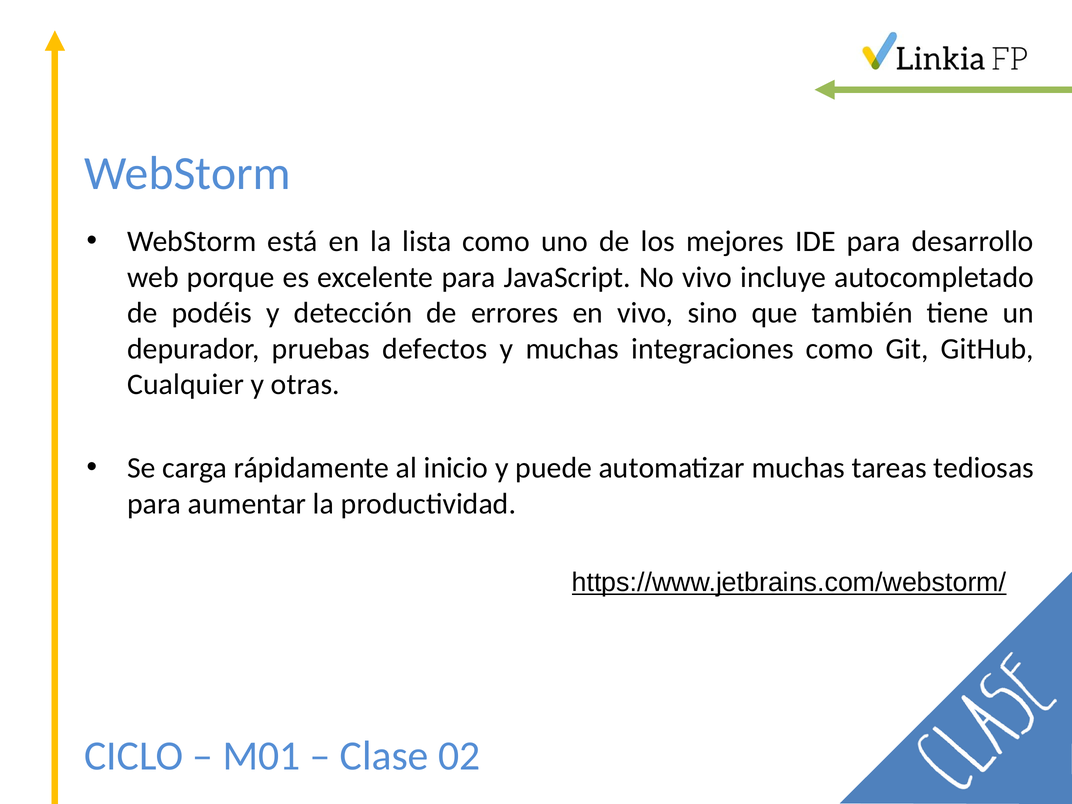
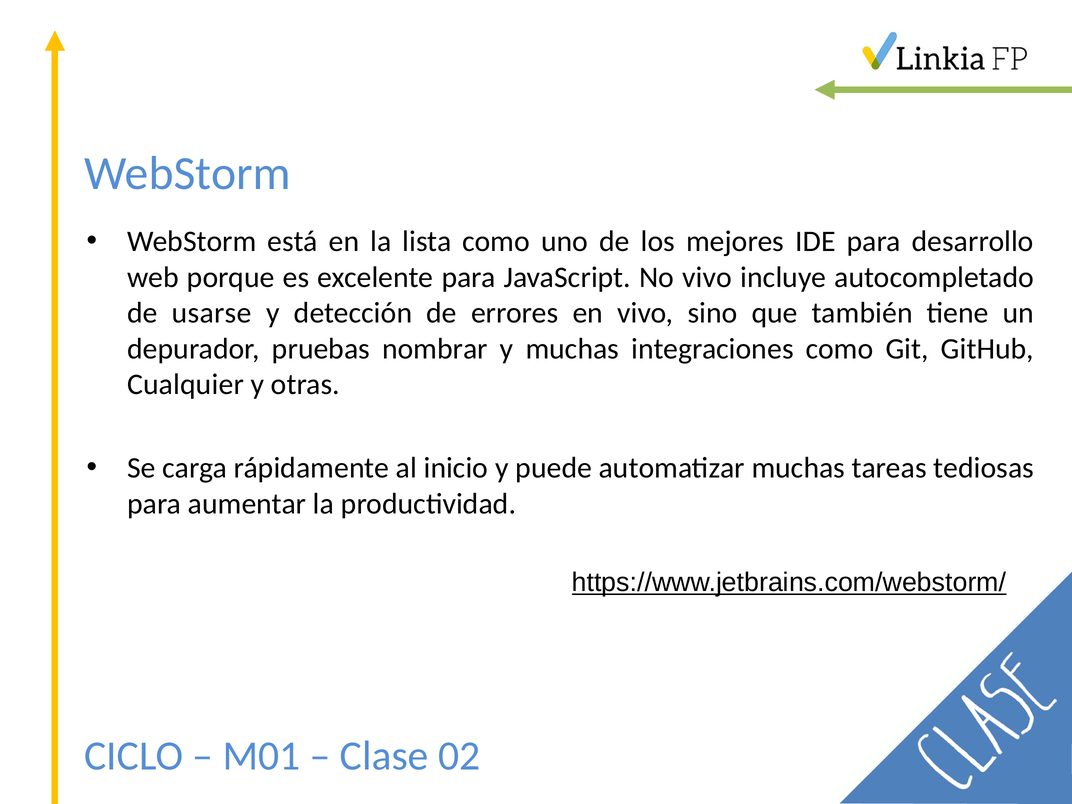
podéis: podéis -> usarse (212, 313)
defectos: defectos -> nombrar (435, 349)
